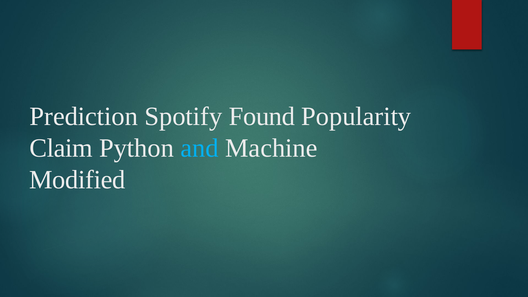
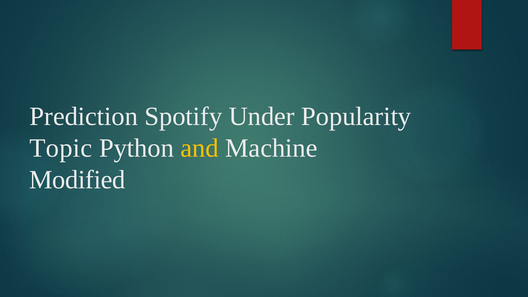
Found: Found -> Under (262, 117)
Claim: Claim -> Topic (61, 148)
and colour: light blue -> yellow (200, 148)
